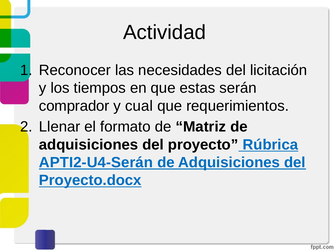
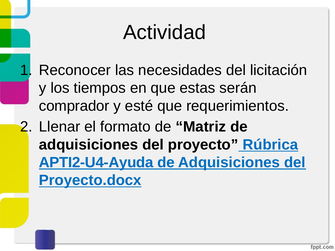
cual: cual -> esté (139, 106)
APTI2-U4-Serán: APTI2-U4-Serán -> APTI2-U4-Ayuda (96, 163)
